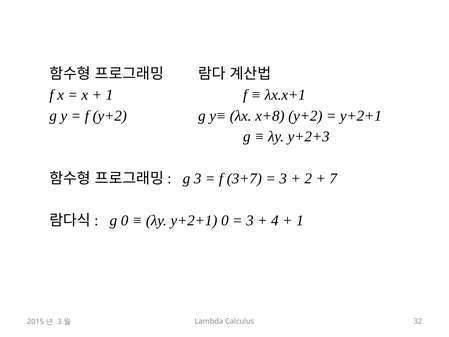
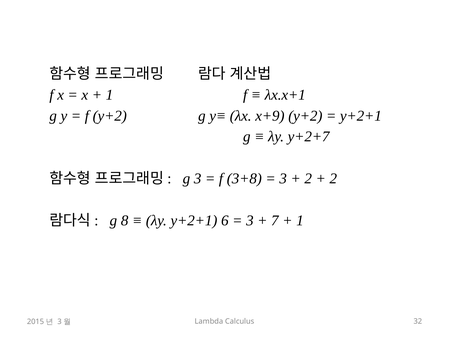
x+8: x+8 -> x+9 (270, 116)
y+2+3: y+2+3 -> y+2+7 (309, 137)
3+7: 3+7 -> 3+8 (244, 179)
7: 7 -> 2 (333, 179)
g 0: 0 -> 8 (125, 220)
y+2+1 0: 0 -> 6 (225, 220)
4: 4 -> 7 (275, 220)
